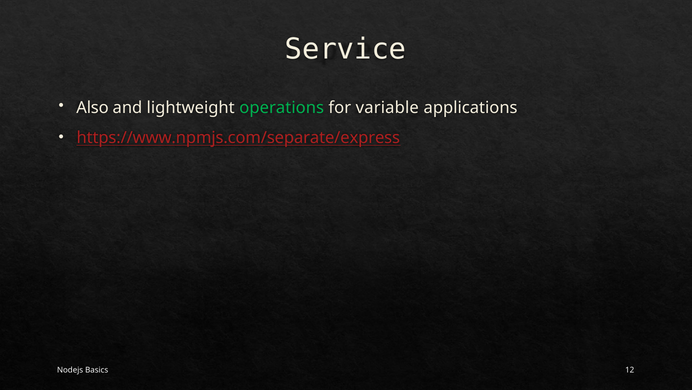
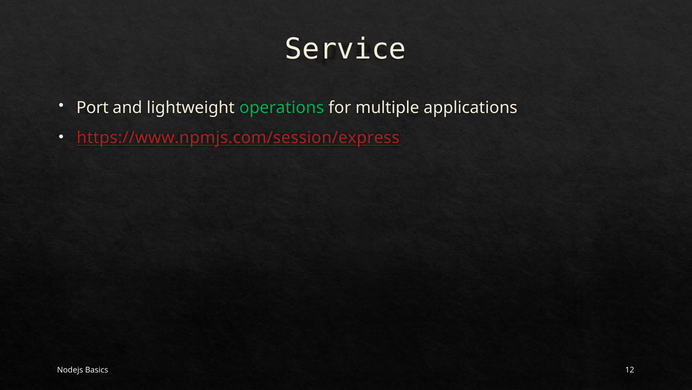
Also: Also -> Port (93, 108)
variable: variable -> multiple (387, 108)
https://www.npmjs.com/separate/express: https://www.npmjs.com/separate/express -> https://www.npmjs.com/session/express (238, 137)
